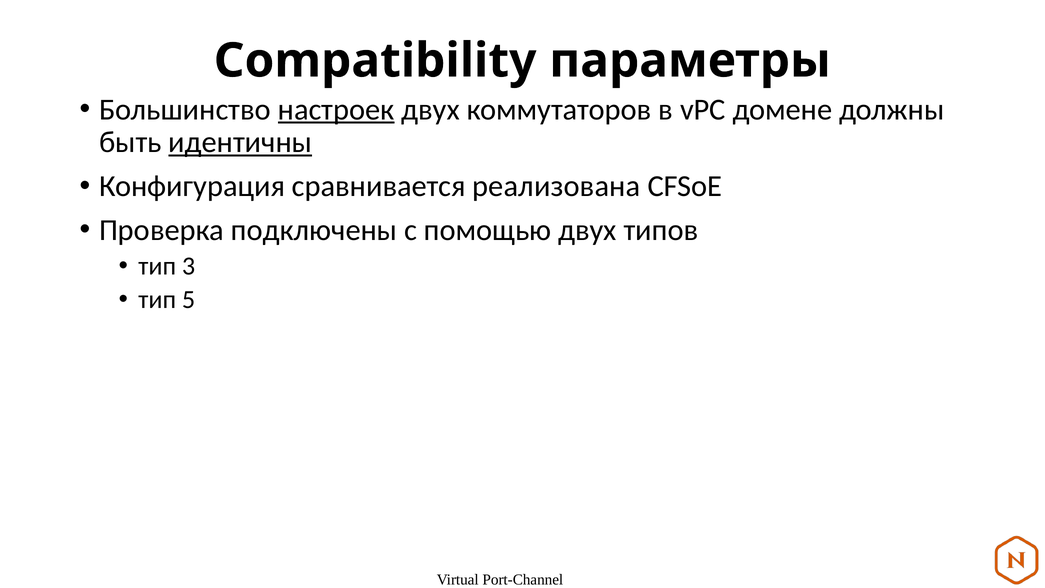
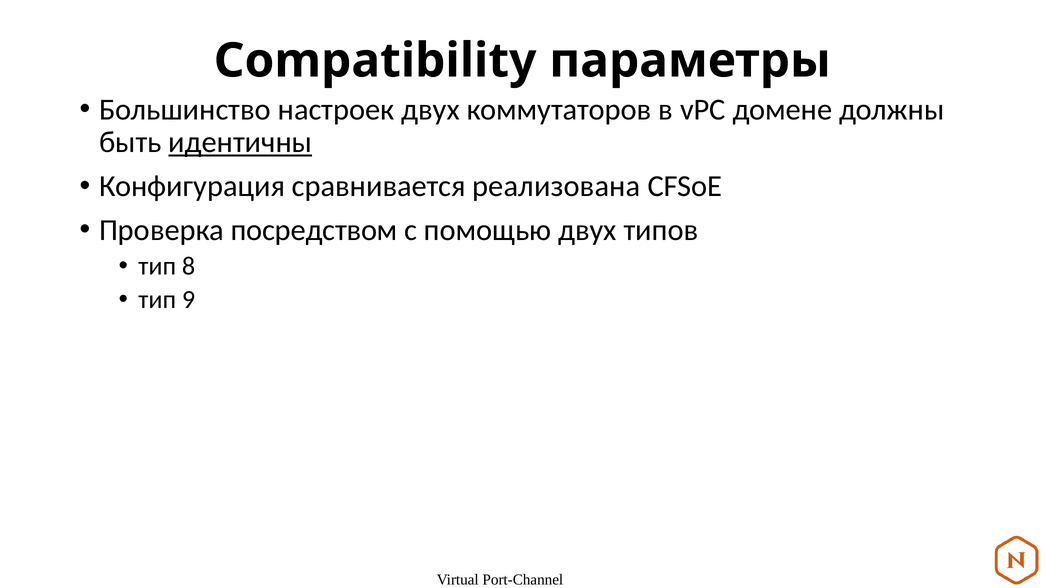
настроек underline: present -> none (336, 109)
подключены: подключены -> посредством (314, 230)
3: 3 -> 8 (189, 266)
5: 5 -> 9 (189, 300)
